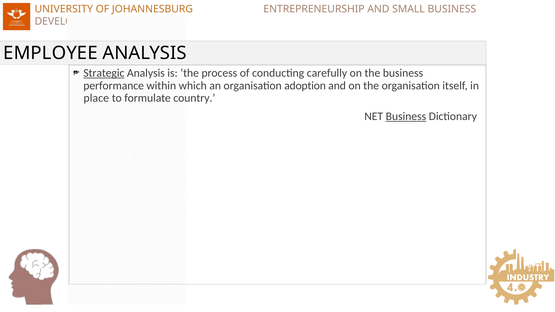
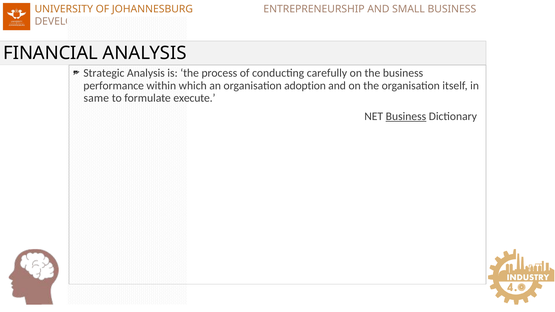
EMPLOYEE: EMPLOYEE -> FINANCIAL (51, 53)
Strategic underline: present -> none (104, 73)
place: place -> same (96, 98)
country: country -> execute (194, 98)
